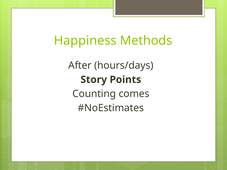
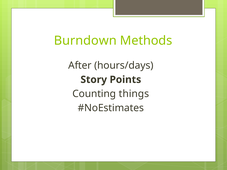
Happiness: Happiness -> Burndown (85, 41)
comes: comes -> things (134, 94)
